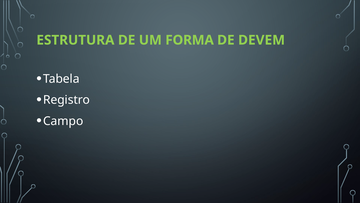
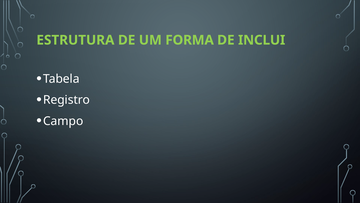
DEVEM: DEVEM -> INCLUI (262, 40)
